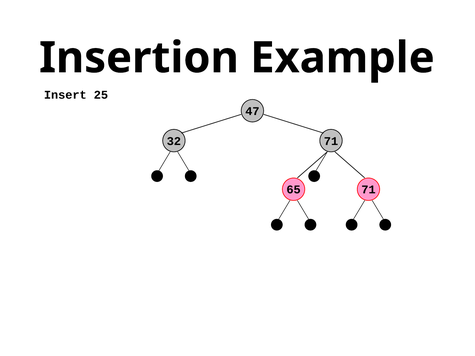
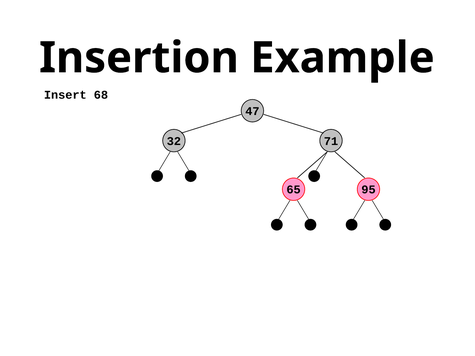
25: 25 -> 68 (101, 95)
65 71: 71 -> 95 (369, 190)
